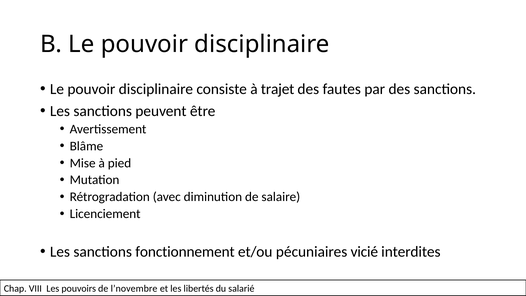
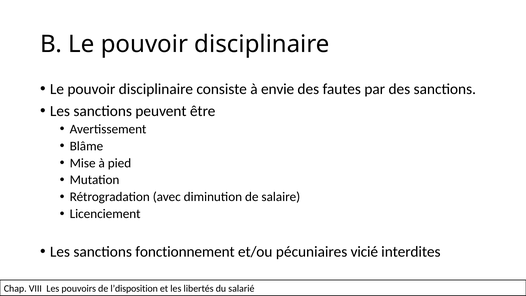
trajet: trajet -> envie (278, 89)
l’novembre: l’novembre -> l’disposition (134, 288)
